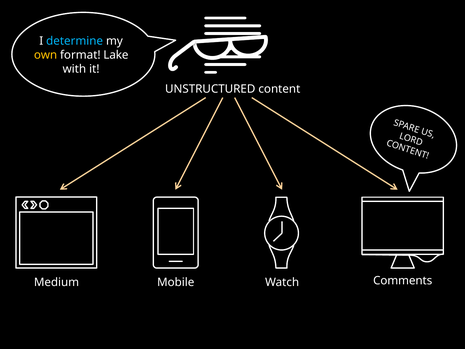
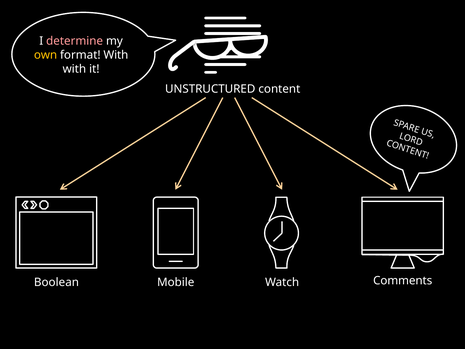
determine colour: light blue -> pink (75, 41)
format Lake: Lake -> With (116, 55)
Medium: Medium -> Boolean (56, 282)
